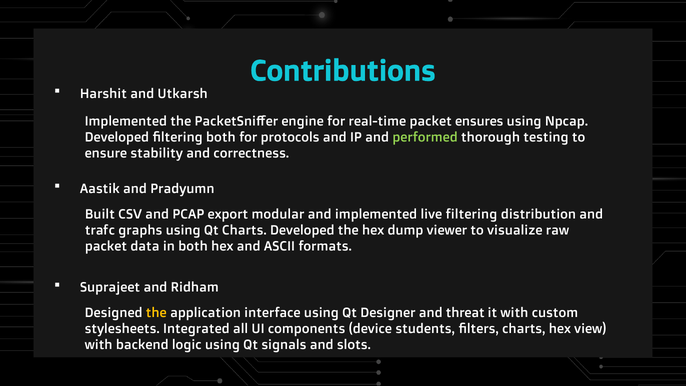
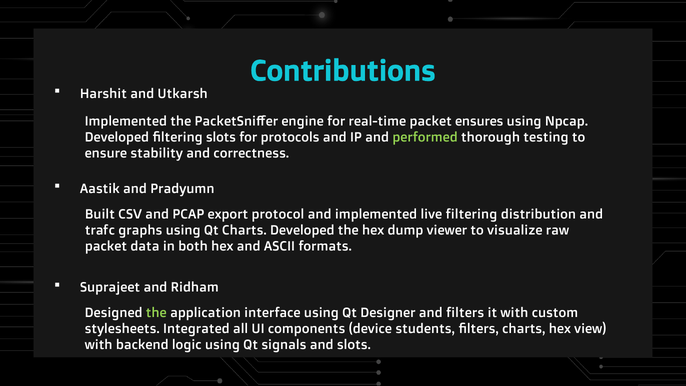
filtering both: both -> slots (221, 137)
modular: modular -> protocol (278, 214)
the colour: yellow -> light green (156, 313)
and threat: threat -> filters (465, 313)
